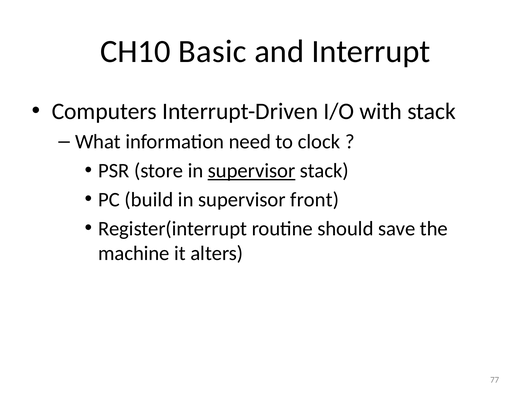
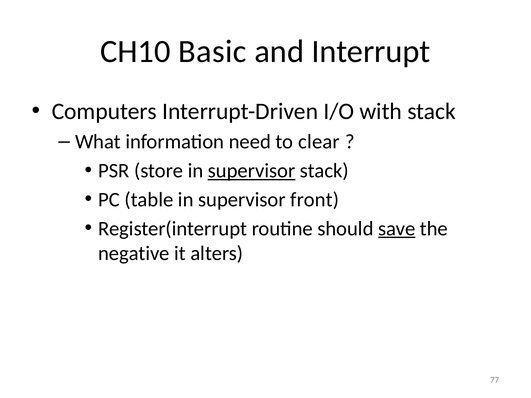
clock: clock -> clear (319, 142)
build: build -> table (149, 200)
save underline: none -> present (397, 229)
machine: machine -> negative (134, 253)
